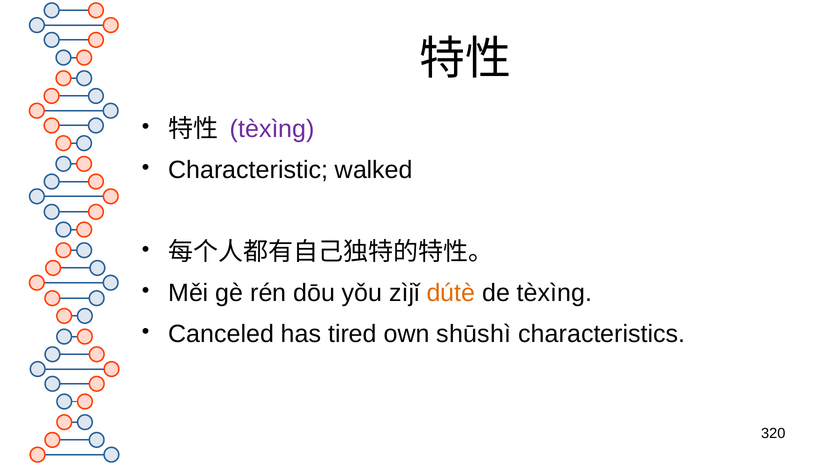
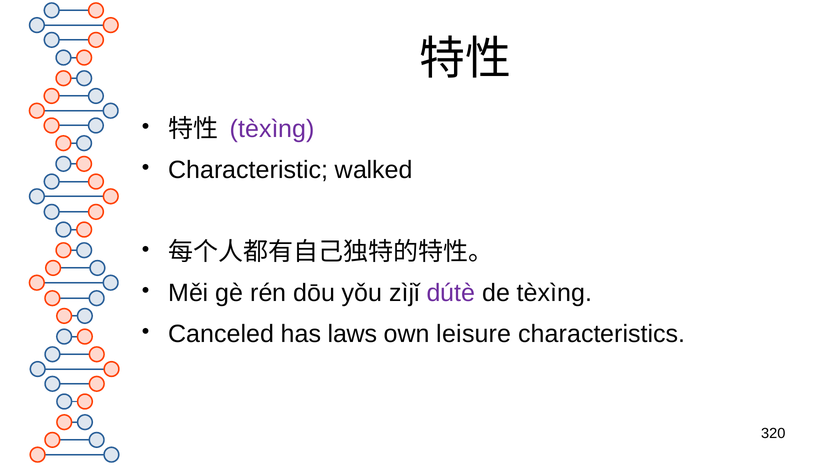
dútè colour: orange -> purple (451, 293)
tired: tired -> laws (353, 334)
shūshì: shūshì -> leisure (474, 334)
